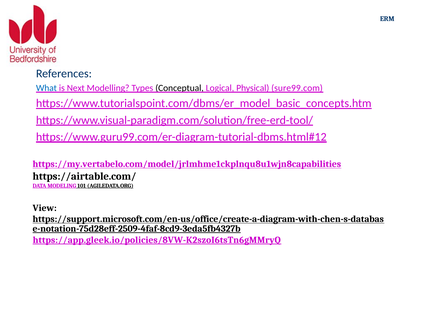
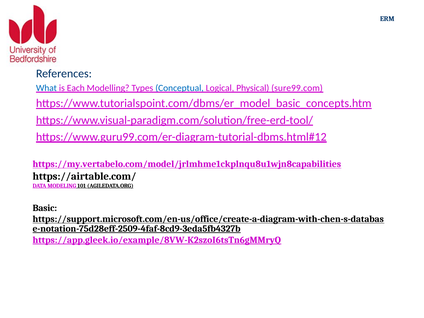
Next: Next -> Each (76, 88)
Conceptual colour: black -> blue (180, 88)
View: View -> Basic (45, 208)
https://app.gleek.io/policies/8VW-K2szoI6tsTn6gMMryQ: https://app.gleek.io/policies/8VW-K2szoI6tsTn6gMMryQ -> https://app.gleek.io/example/8VW-K2szoI6tsTn6gMMryQ (157, 240)
